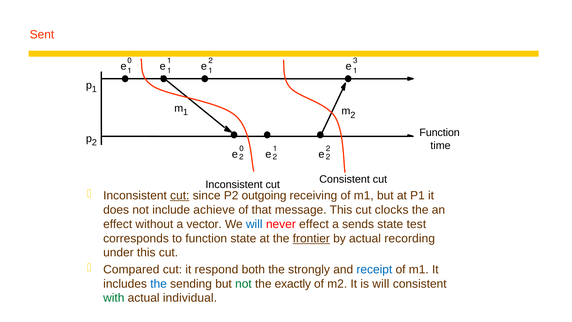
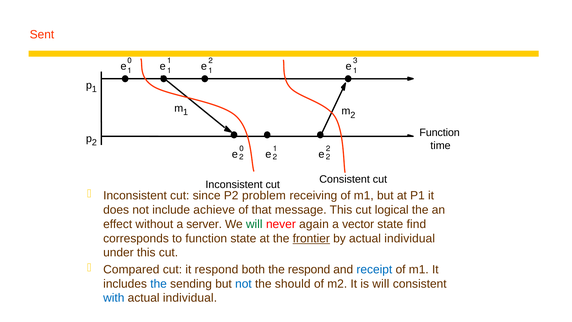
cut underline: present -> none (180, 195)
outgoing: outgoing -> problem (264, 195)
clocks: clocks -> logical (392, 210)
vector: vector -> server (204, 224)
will colour: blue -> green (254, 224)
never effect: effect -> again (314, 224)
sends: sends -> vector (358, 224)
test: test -> find (416, 224)
by actual recording: recording -> individual (410, 238)
the strongly: strongly -> respond (309, 269)
not colour: green -> blue (243, 284)
exactly: exactly -> should (293, 284)
with colour: green -> blue (114, 298)
